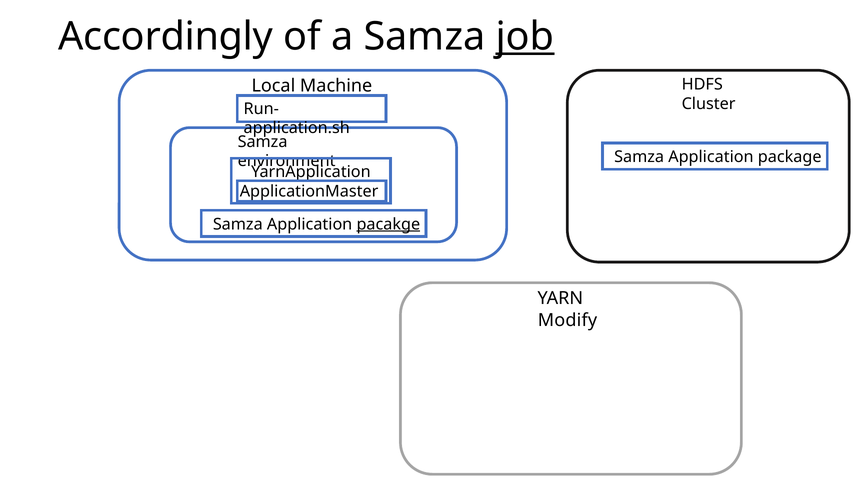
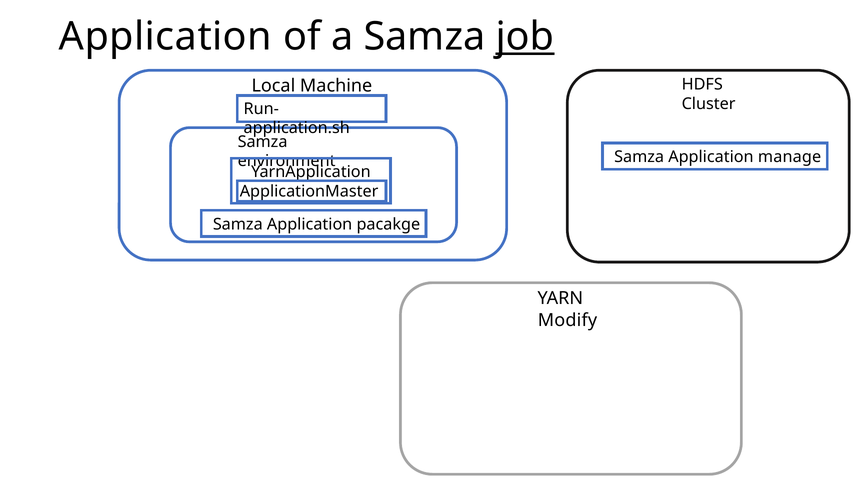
Accordingly: Accordingly -> Application (165, 37)
package: package -> manage (790, 157)
pacakge underline: present -> none (388, 224)
